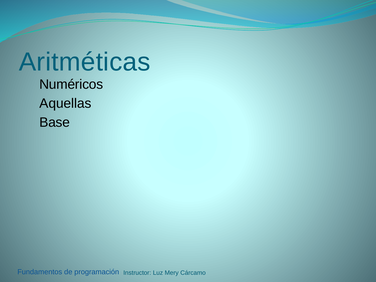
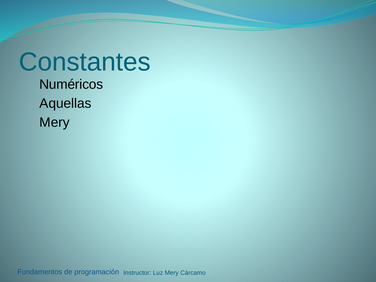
Aritméticas: Aritméticas -> Constantes (85, 62)
Base: Base -> Mery (55, 123)
